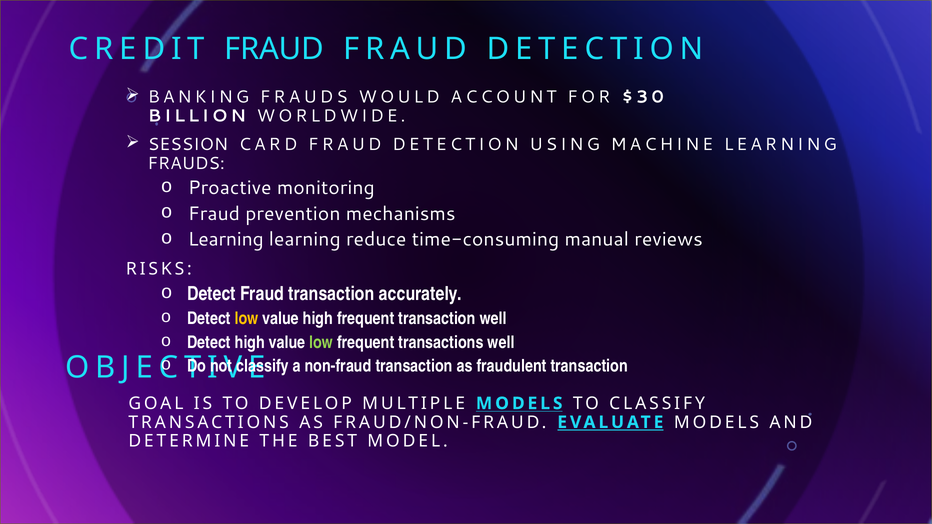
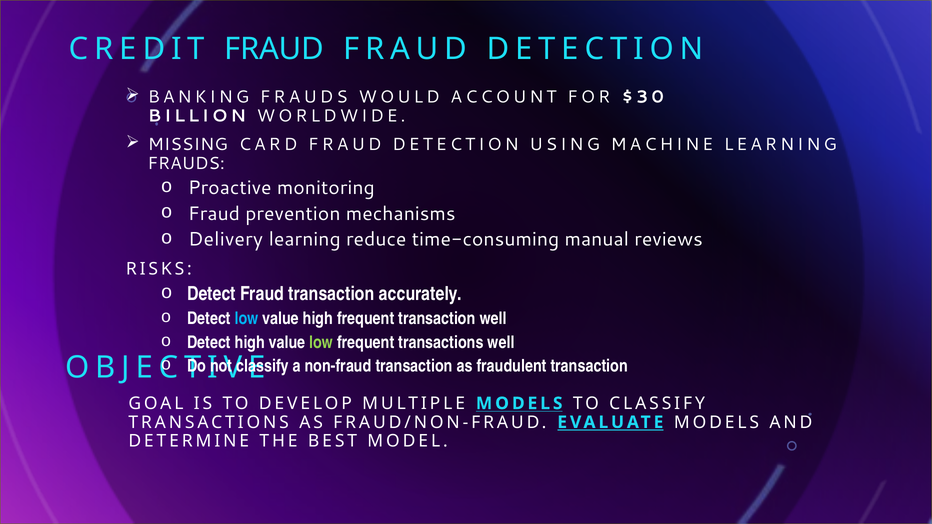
SESSION: SESSION -> MISSING (188, 144)
Learning: Learning -> Delivery (226, 240)
low colour: yellow -> light blue (247, 319)
